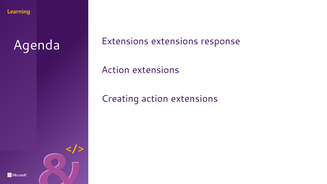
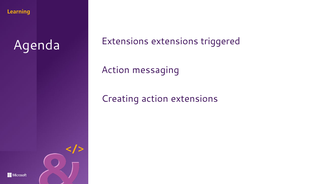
response: response -> triggered (220, 41)
extensions: extensions -> messaging (156, 70)
